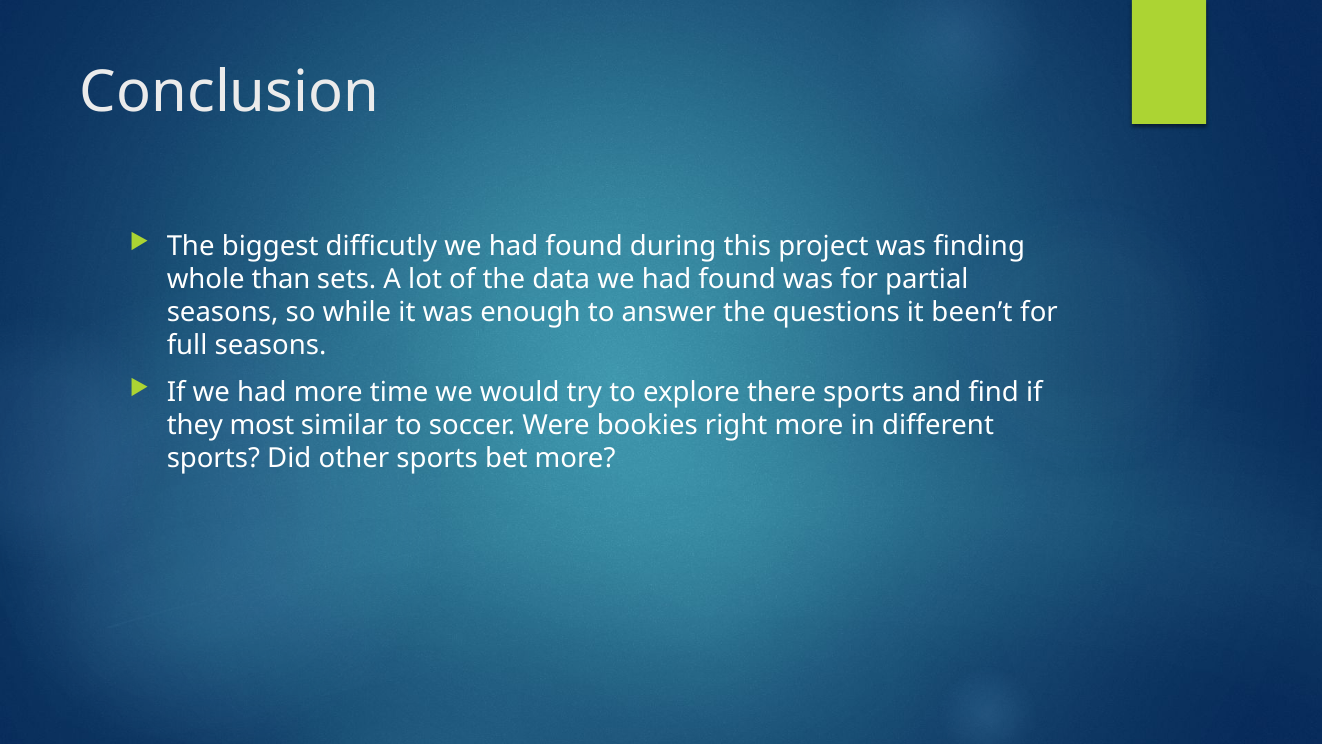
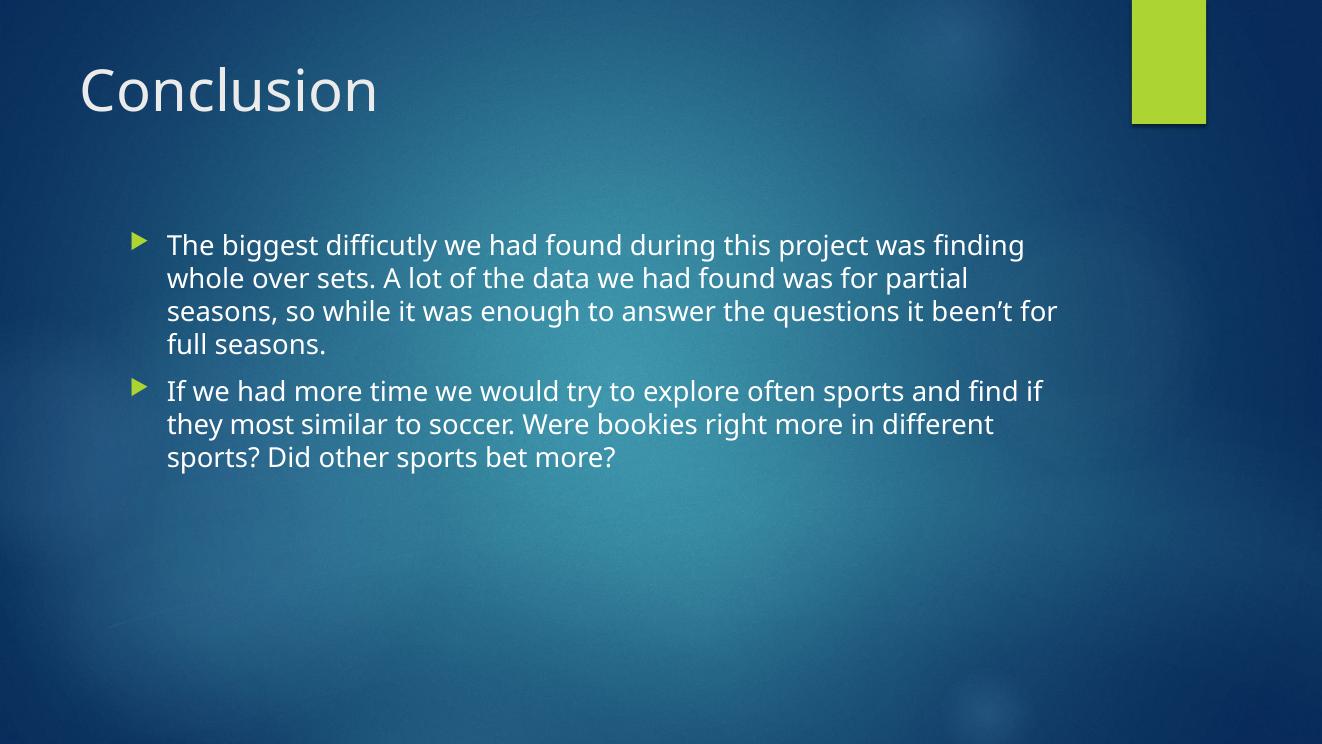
than: than -> over (281, 279)
there: there -> often (781, 392)
